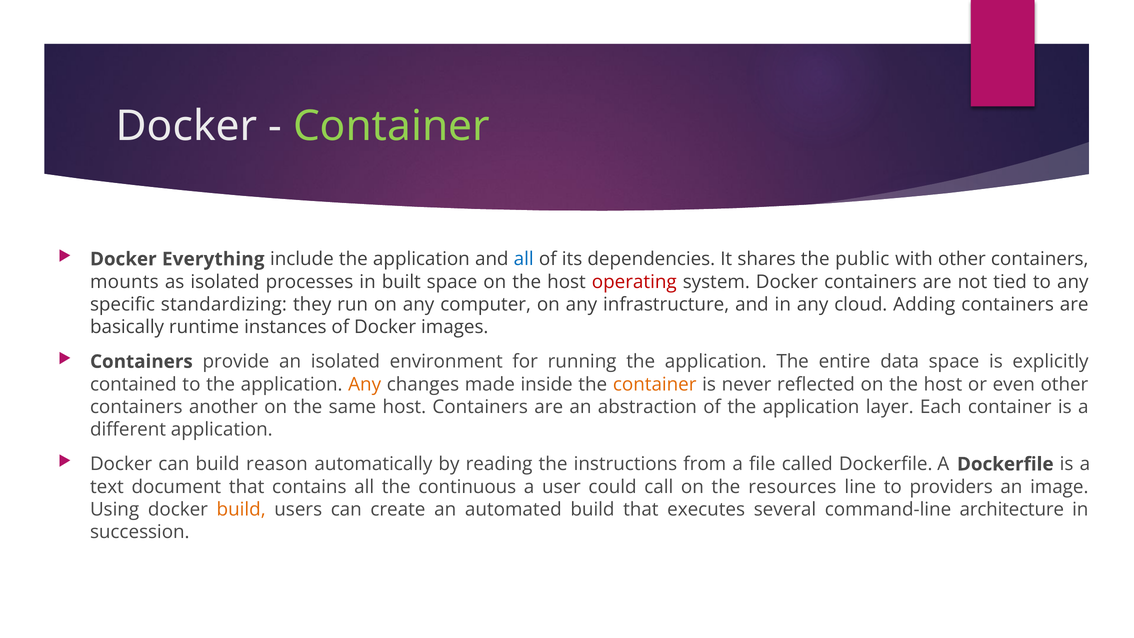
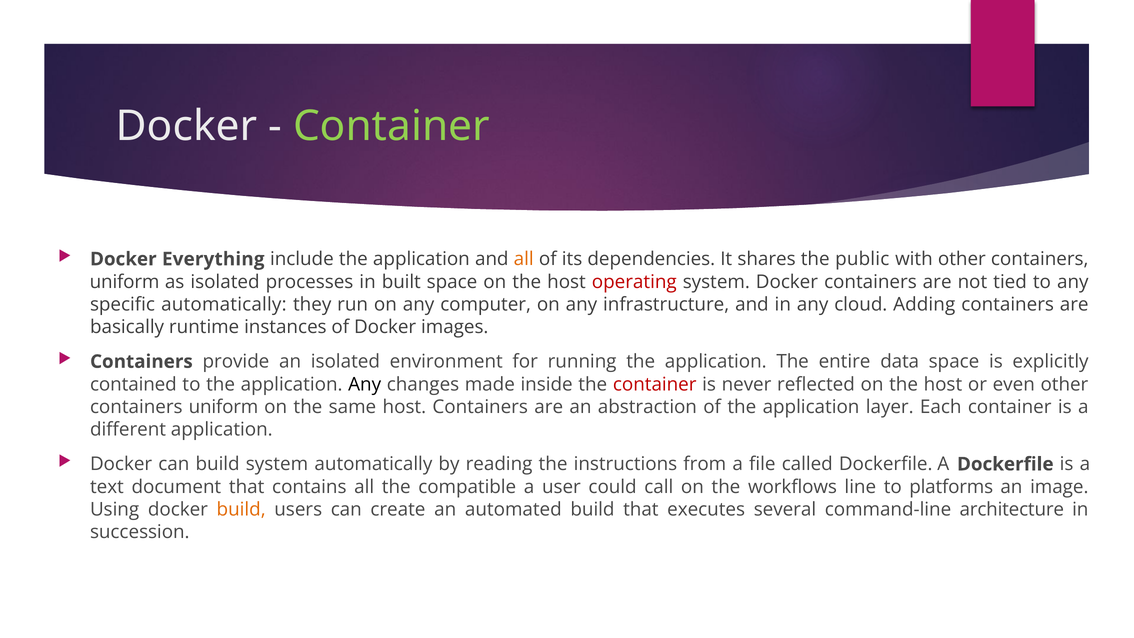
all colour: blue -> orange (524, 259)
mounts: mounts -> uniform (125, 282)
specific standardizing: standardizing -> automatically (224, 304)
Any colour: orange -> black (365, 384)
container colour: orange -> red (655, 384)
another: another -> uniform (223, 407)
build reason: reason -> system (277, 464)
continuous: continuous -> compatible (467, 487)
resources: resources -> workflows (792, 487)
providers: providers -> platforms (951, 487)
